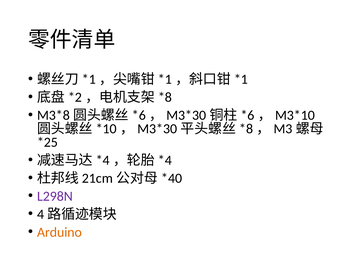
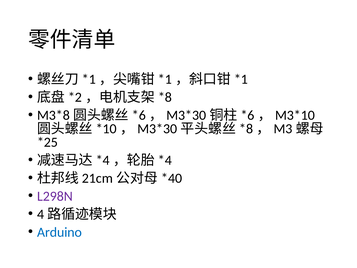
Arduino colour: orange -> blue (60, 232)
